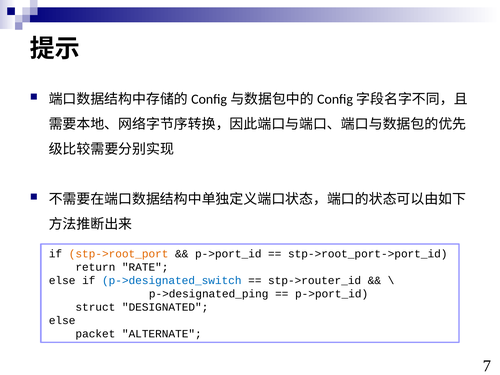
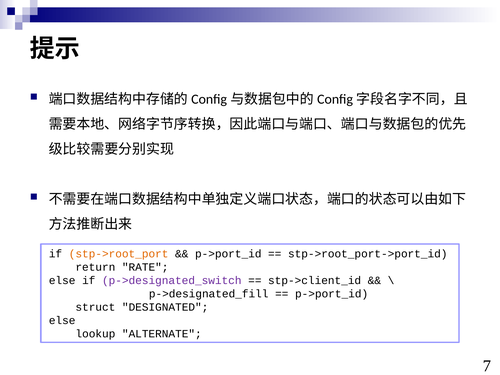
p->designated_switch colour: blue -> purple (172, 281)
stp->router_id: stp->router_id -> stp->client_id (315, 281)
p->designated_ping: p->designated_ping -> p->designated_fill (209, 294)
packet: packet -> lookup (95, 334)
